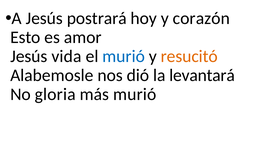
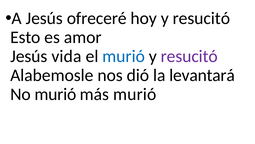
postrará: postrará -> ofreceré (97, 18)
hoy y corazón: corazón -> resucitó (201, 18)
resucitó colour: orange -> purple (189, 56)
No gloria: gloria -> murió (55, 94)
